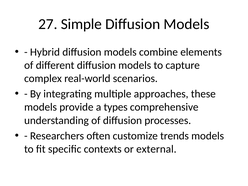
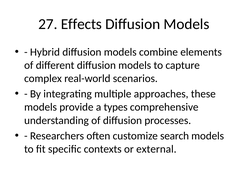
Simple: Simple -> Effects (81, 24)
trends: trends -> search (175, 136)
